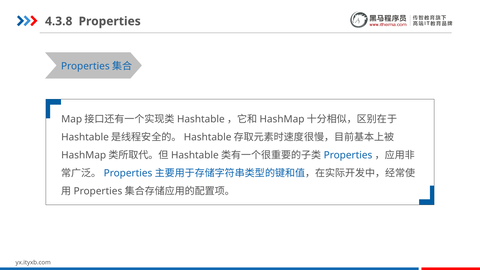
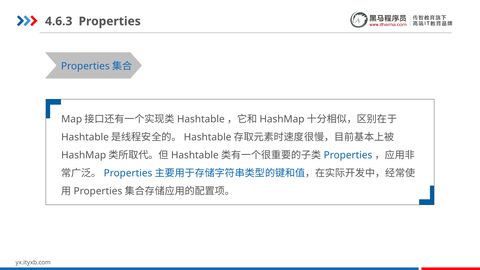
4.3.8: 4.3.8 -> 4.6.3 (59, 21)
